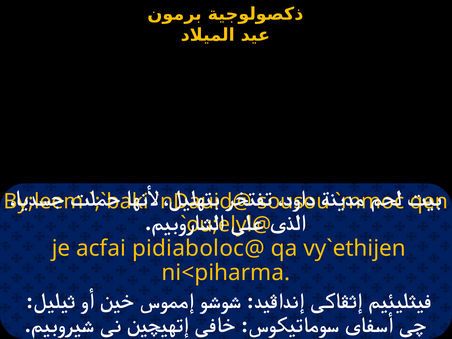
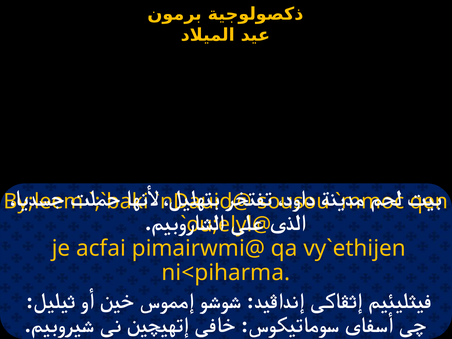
pidiaboloc@: pidiaboloc@ -> pimairwmi@ (198, 248)
